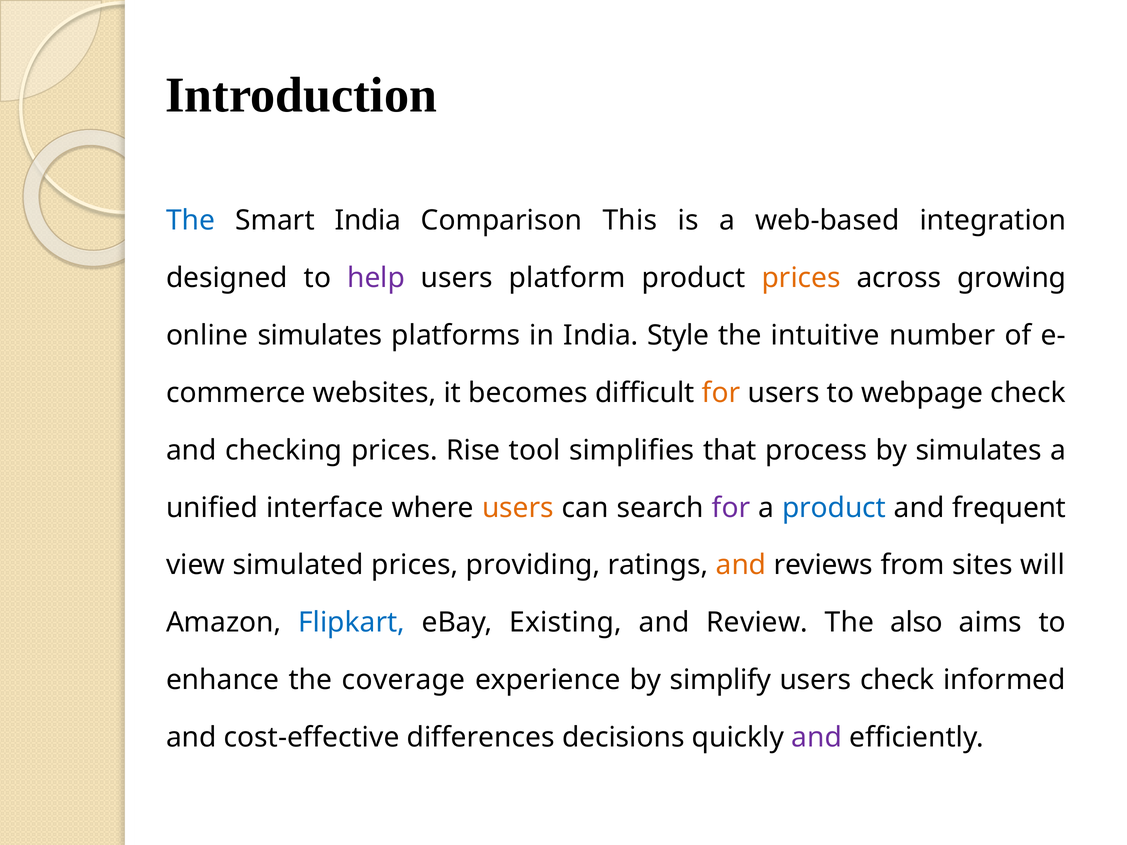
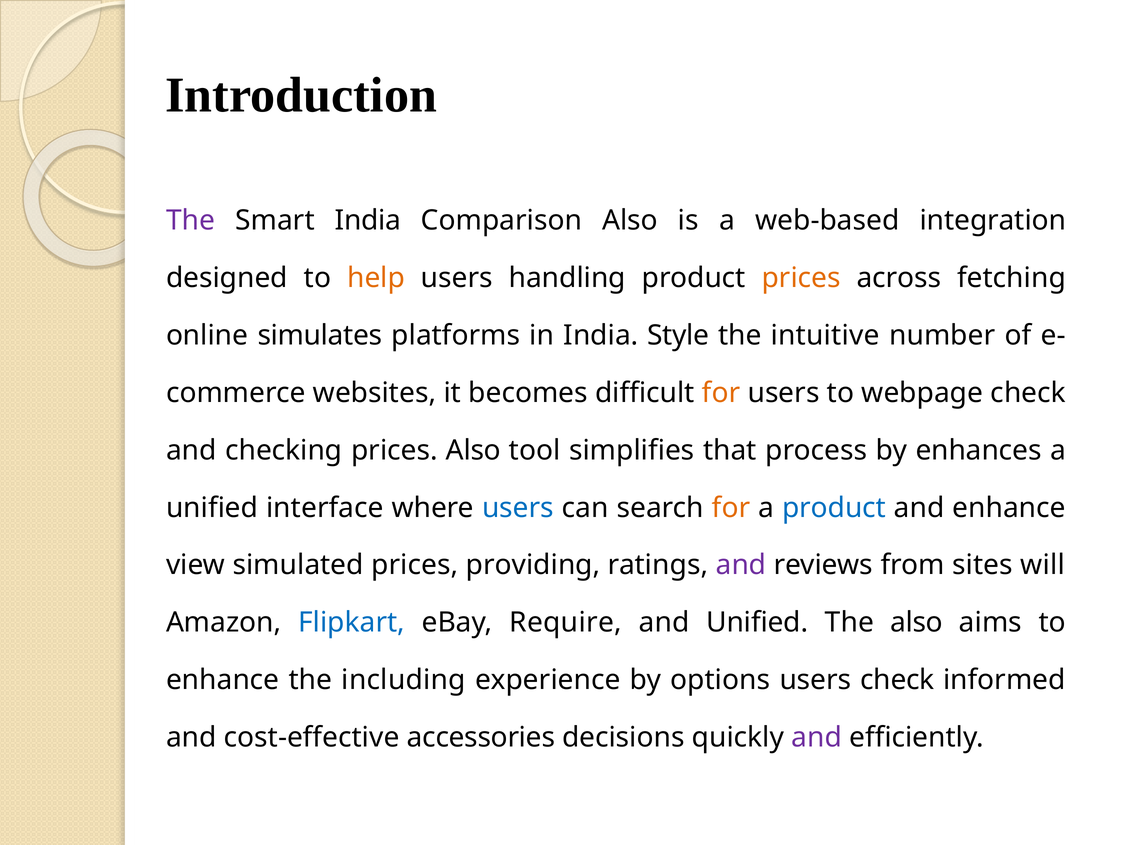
The colour: blue -> purple (191, 221)
Comparison This: This -> Also (630, 221)
help colour: purple -> orange (376, 278)
platform: platform -> handling (567, 278)
growing: growing -> fetching (1011, 278)
prices Rise: Rise -> Also (473, 450)
by simulates: simulates -> enhances (979, 450)
users colour: orange -> blue (518, 508)
for colour: purple -> orange (731, 508)
and frequent: frequent -> enhance (1009, 508)
and colour: orange -> purple (741, 565)
Existing: Existing -> Require (566, 623)
and Review: Review -> Unified (757, 623)
coverage: coverage -> including (404, 680)
simplify: simplify -> options (720, 680)
differences: differences -> accessories (481, 738)
